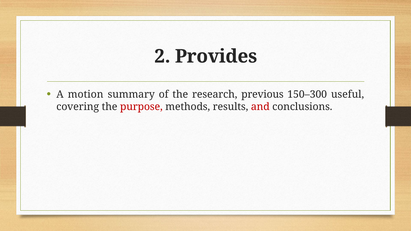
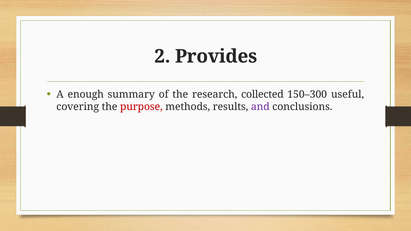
motion: motion -> enough (86, 95)
previous: previous -> collected (262, 95)
and colour: red -> purple (260, 107)
